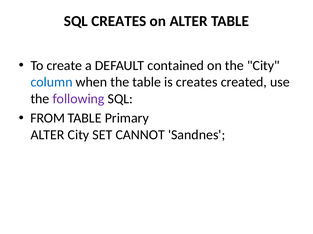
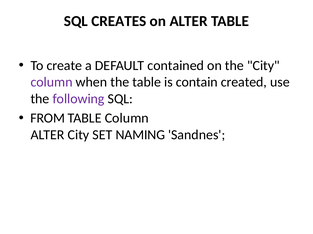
column colour: blue -> purple (52, 82)
is creates: creates -> contain (197, 82)
TABLE Primary: Primary -> Column (127, 119)
CANNOT: CANNOT -> NAMING (140, 135)
